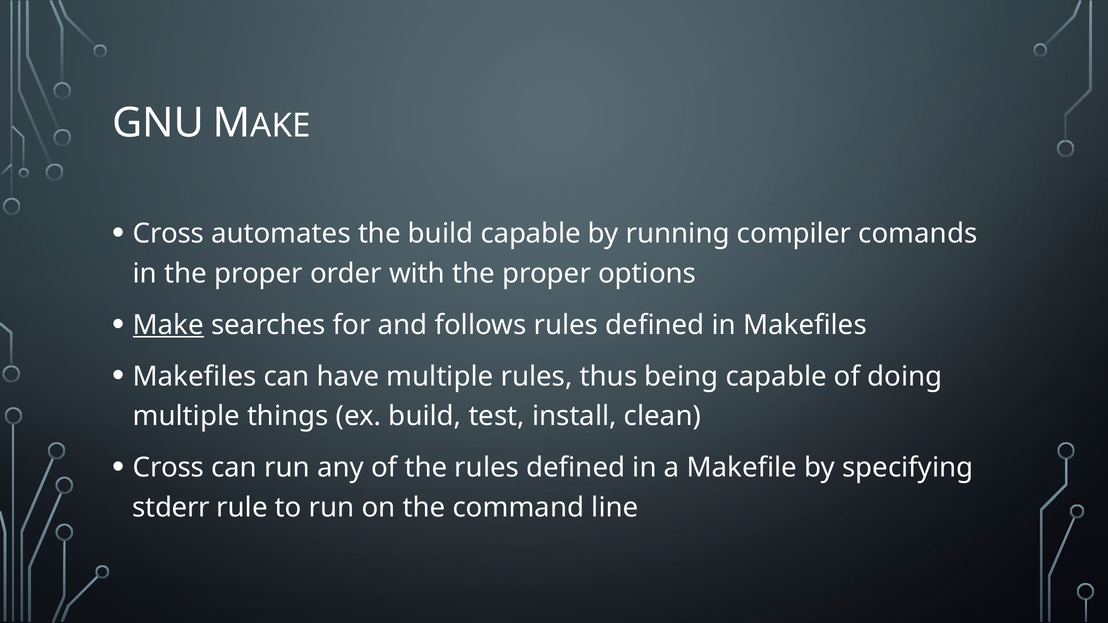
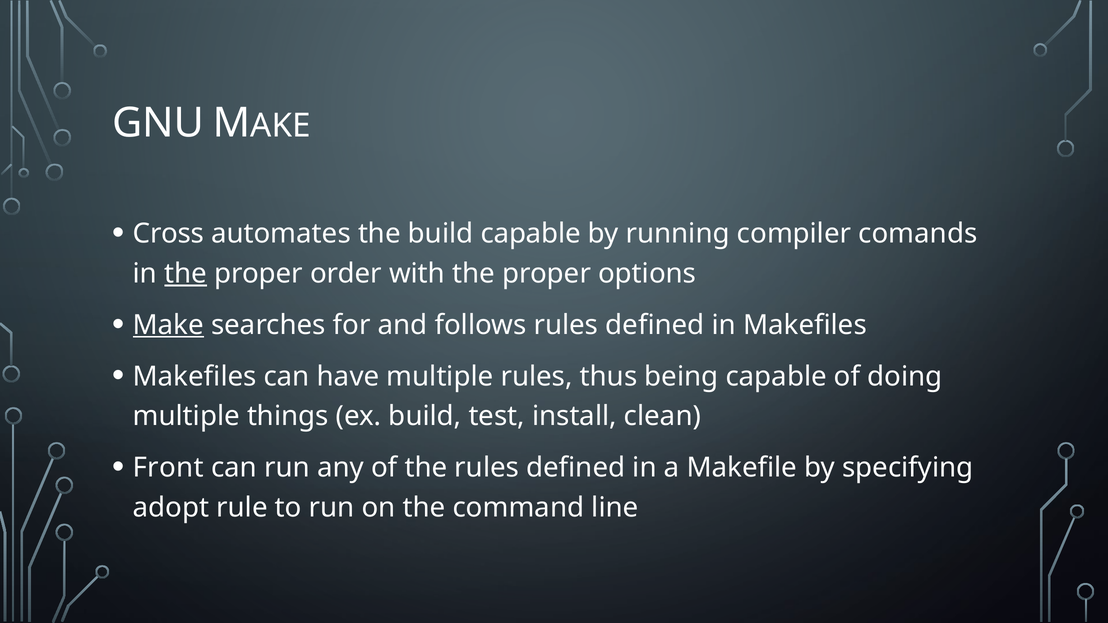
the underline: none -> present (186, 274)
Cross: Cross -> Front (168, 468)
stderr: stderr -> adopt (171, 508)
